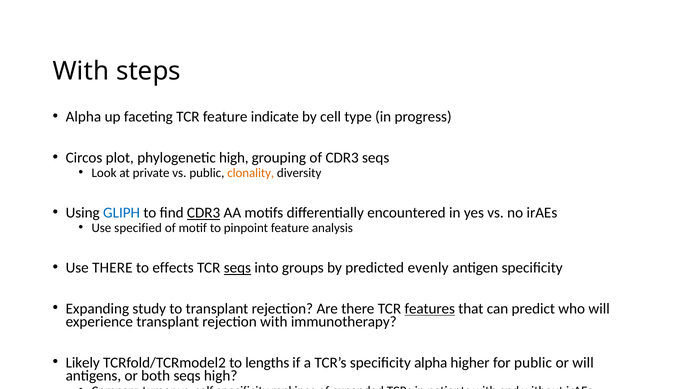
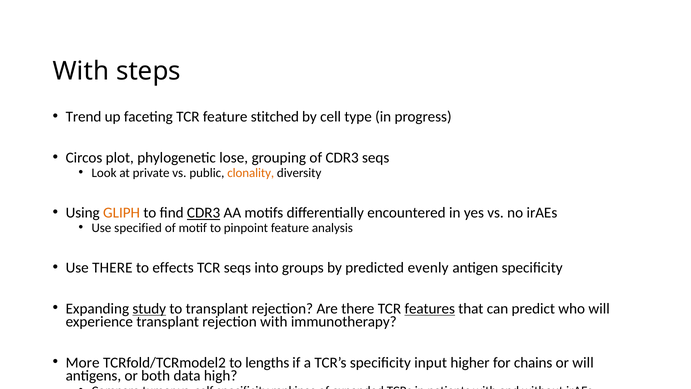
Alpha: Alpha -> Trend (83, 117)
indicate: indicate -> stitched (275, 117)
phylogenetic high: high -> lose (234, 158)
GLIPH colour: blue -> orange (122, 213)
seqs underline: present -> none (237, 268)
study underline: none -> present (149, 308)
Likely: Likely -> More (83, 362)
specificity alpha: alpha -> input (431, 362)
for public: public -> chains (533, 362)
both seqs: seqs -> data (187, 375)
